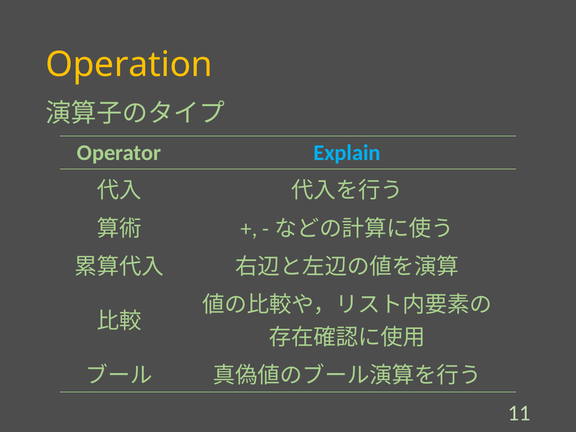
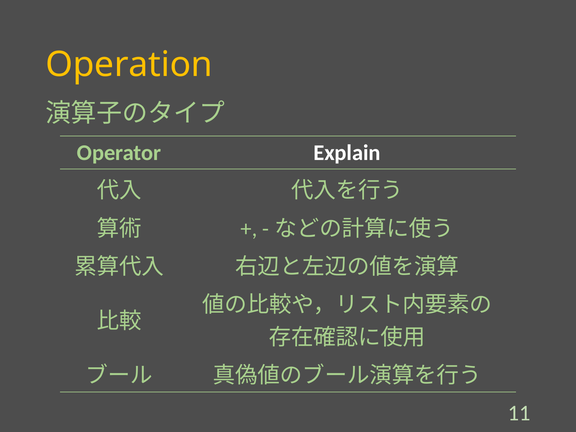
Explain colour: light blue -> white (347, 153)
